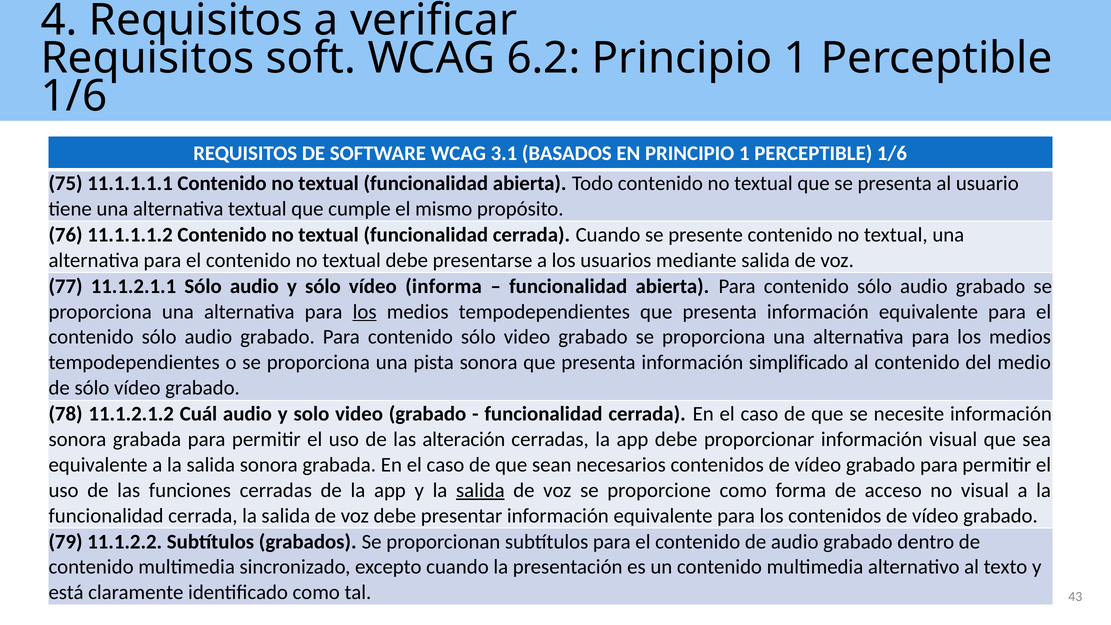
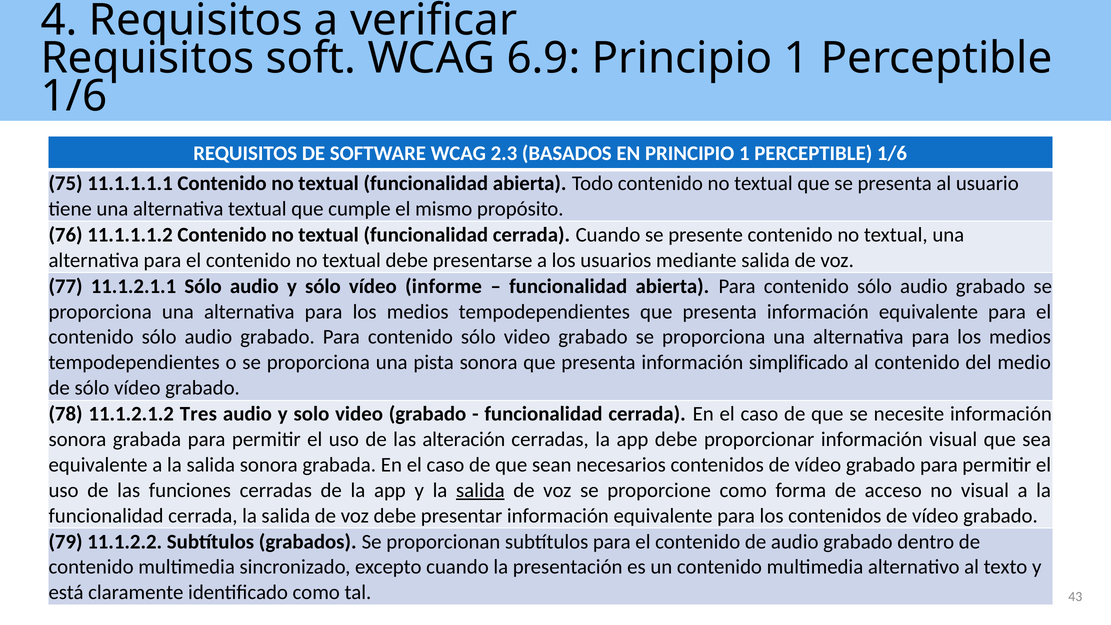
6.2: 6.2 -> 6.9 (543, 58)
3.1: 3.1 -> 2.3 (504, 153)
informa: informa -> informe (444, 286)
los underline: present -> none (365, 312)
Cuál: Cuál -> Tres (198, 414)
